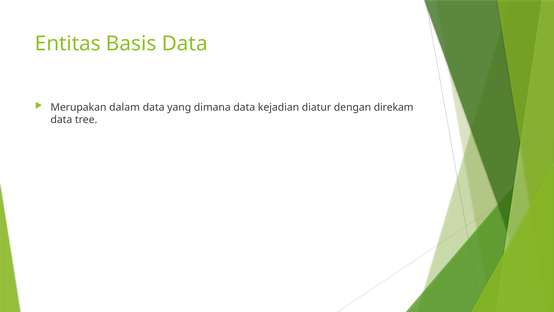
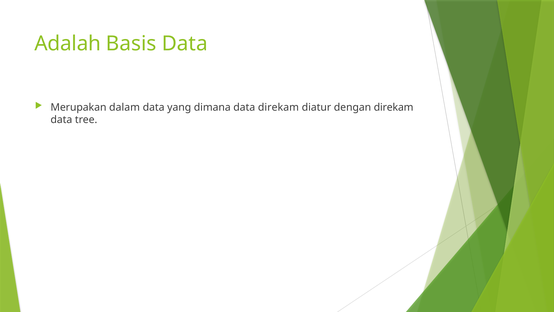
Entitas: Entitas -> Adalah (68, 44)
data kejadian: kejadian -> direkam (278, 107)
